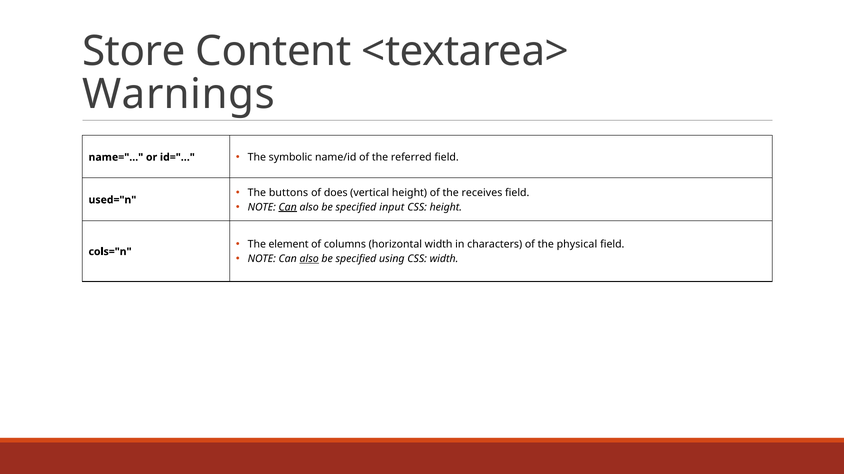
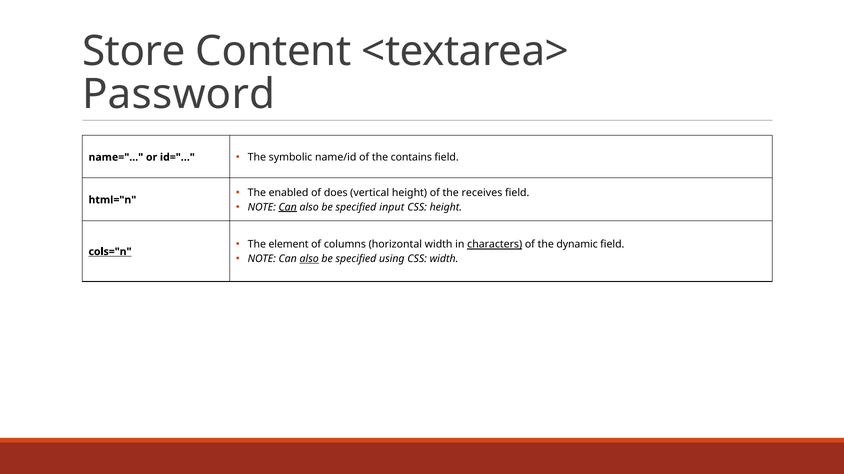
Warnings: Warnings -> Password (179, 95)
referred: referred -> contains (411, 157)
buttons: buttons -> enabled (289, 193)
used="n: used="n -> html="n (112, 200)
characters underline: none -> present (495, 245)
physical: physical -> dynamic (577, 245)
cols="n underline: none -> present (110, 252)
